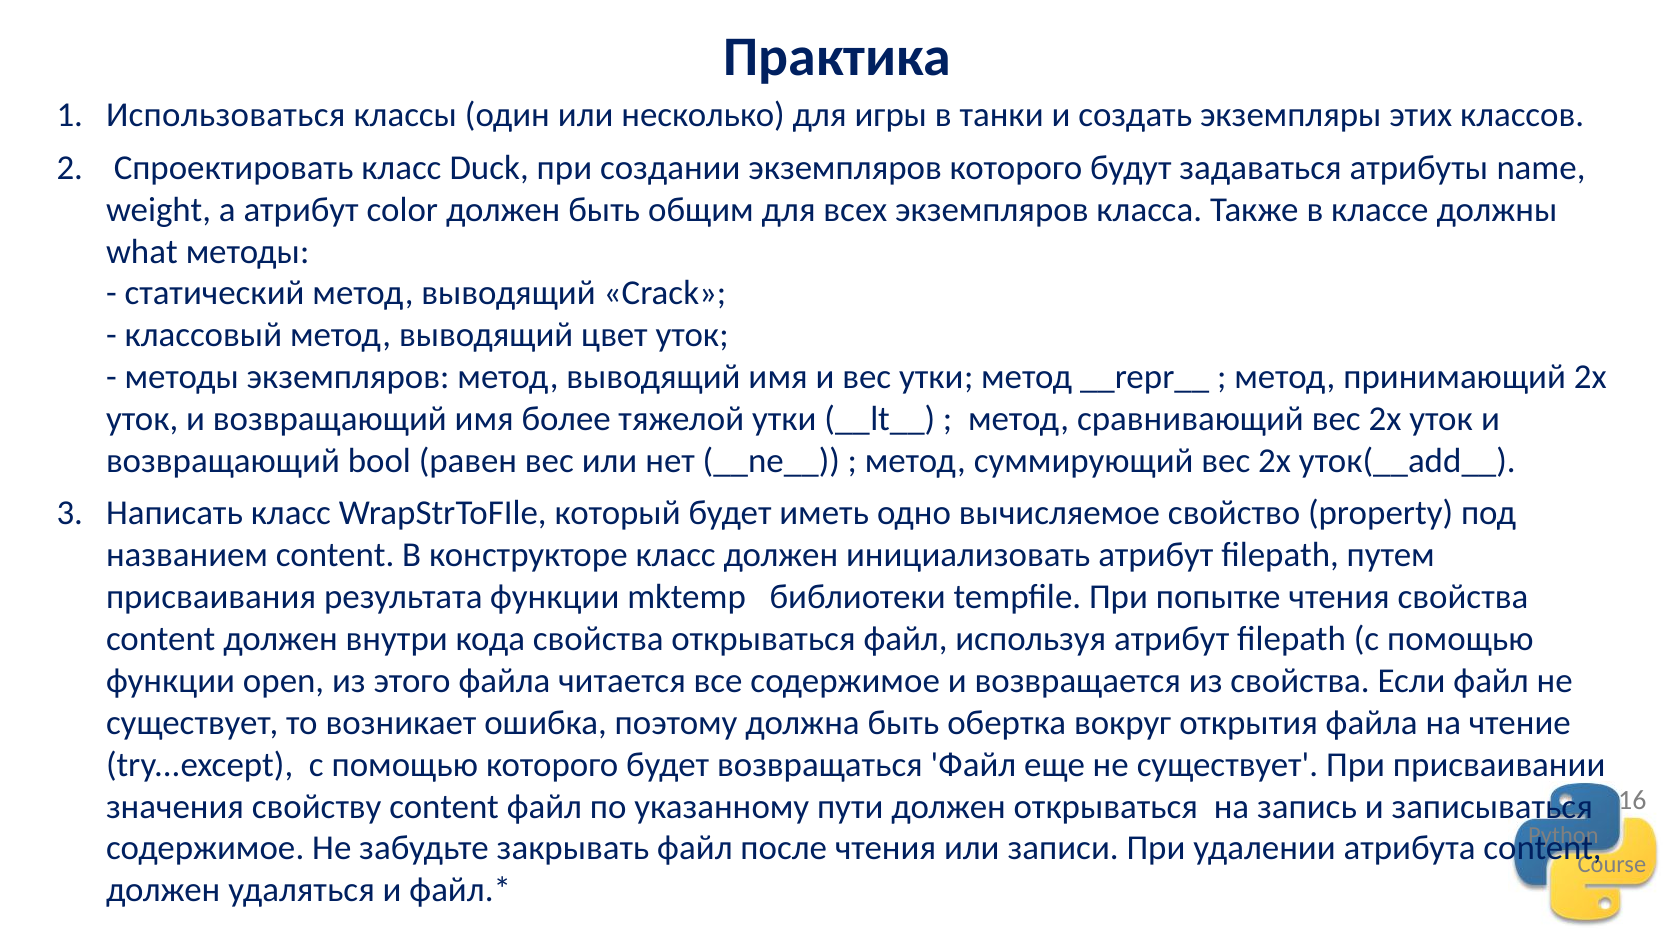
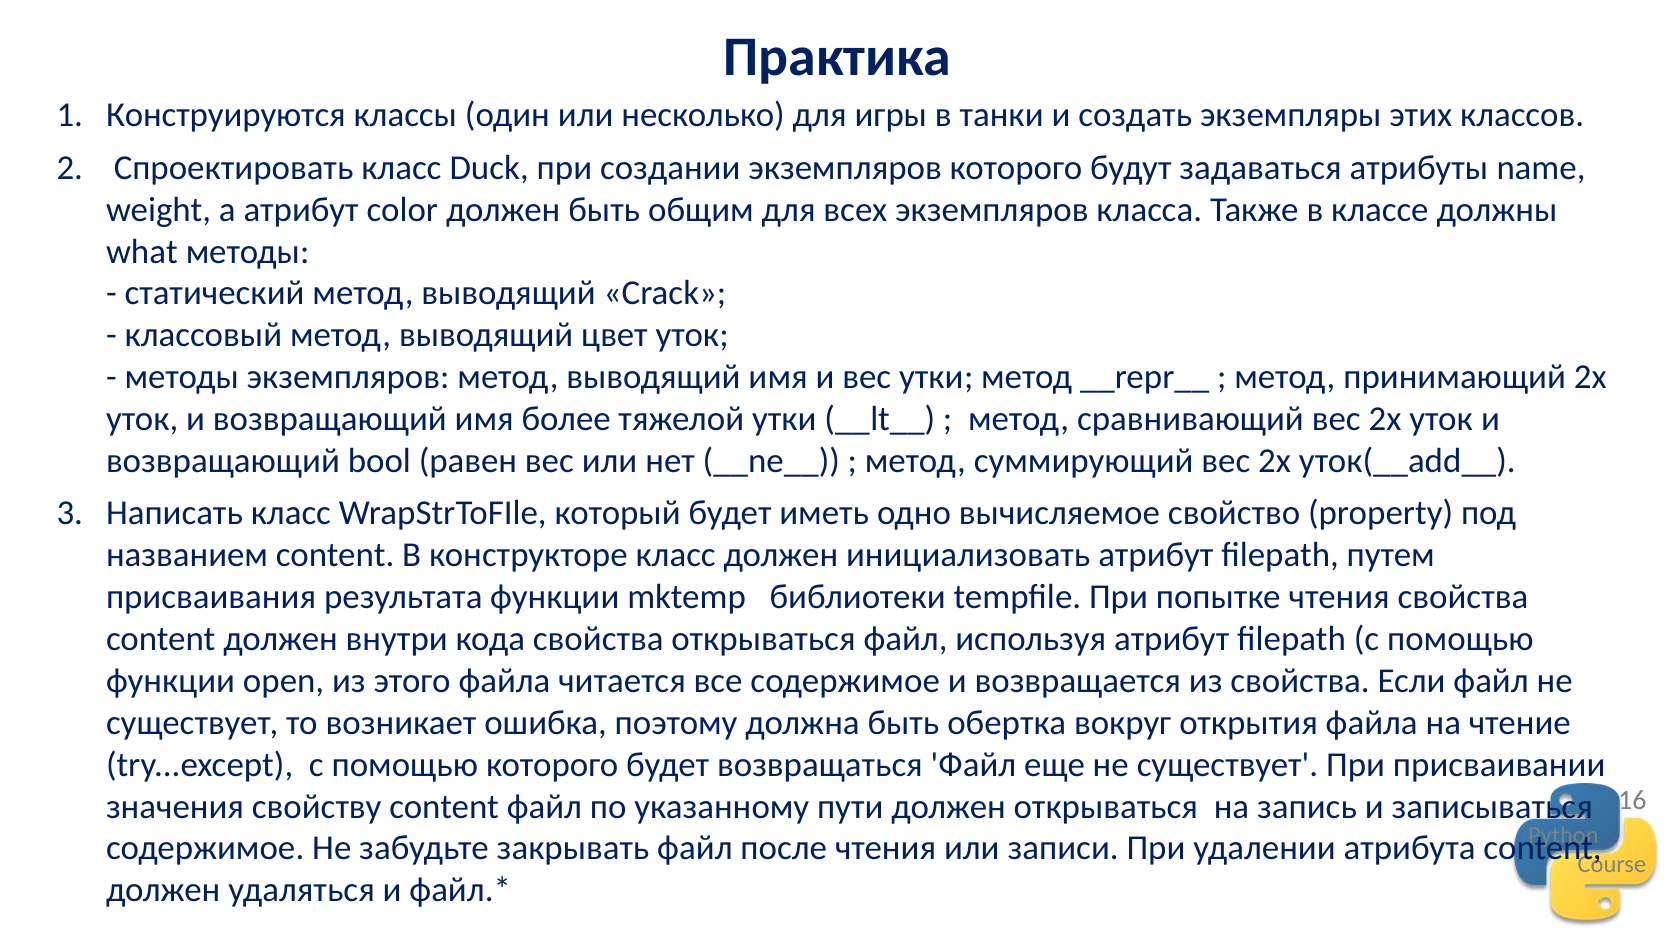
Использоваться: Использоваться -> Конструируются (226, 115)
